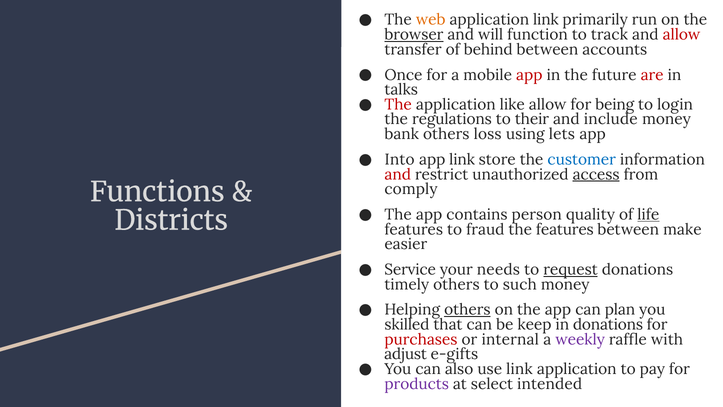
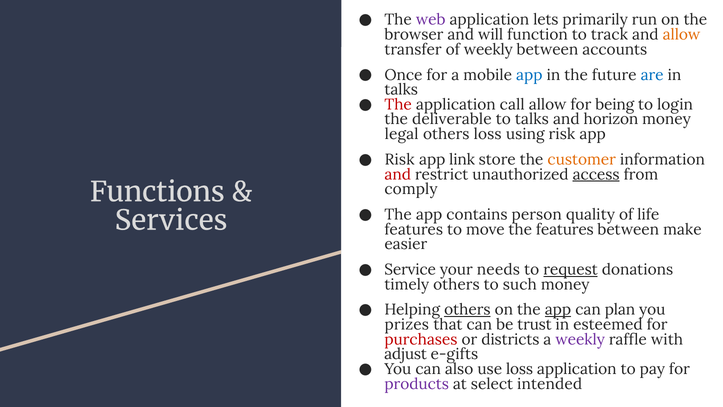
web colour: orange -> purple (431, 20)
application link: link -> lets (546, 20)
browser underline: present -> none (414, 35)
allow colour: red -> orange (681, 35)
of behind: behind -> weekly (488, 49)
app colour: red -> blue (529, 75)
are colour: red -> blue (652, 75)
like: like -> call (512, 104)
regulations: regulations -> deliverable (452, 119)
to their: their -> talks (532, 119)
include: include -> horizon (611, 119)
bank: bank -> legal (402, 134)
using lets: lets -> risk (562, 134)
Into: Into -> Risk (400, 159)
customer colour: blue -> orange (582, 159)
life underline: present -> none (648, 214)
Districts: Districts -> Services (171, 220)
fraud: fraud -> move (485, 229)
app underline: none -> present (558, 310)
skilled: skilled -> prizes (407, 324)
keep: keep -> trust (535, 324)
in donations: donations -> esteemed (608, 324)
internal: internal -> districts (510, 339)
use link: link -> loss (520, 369)
